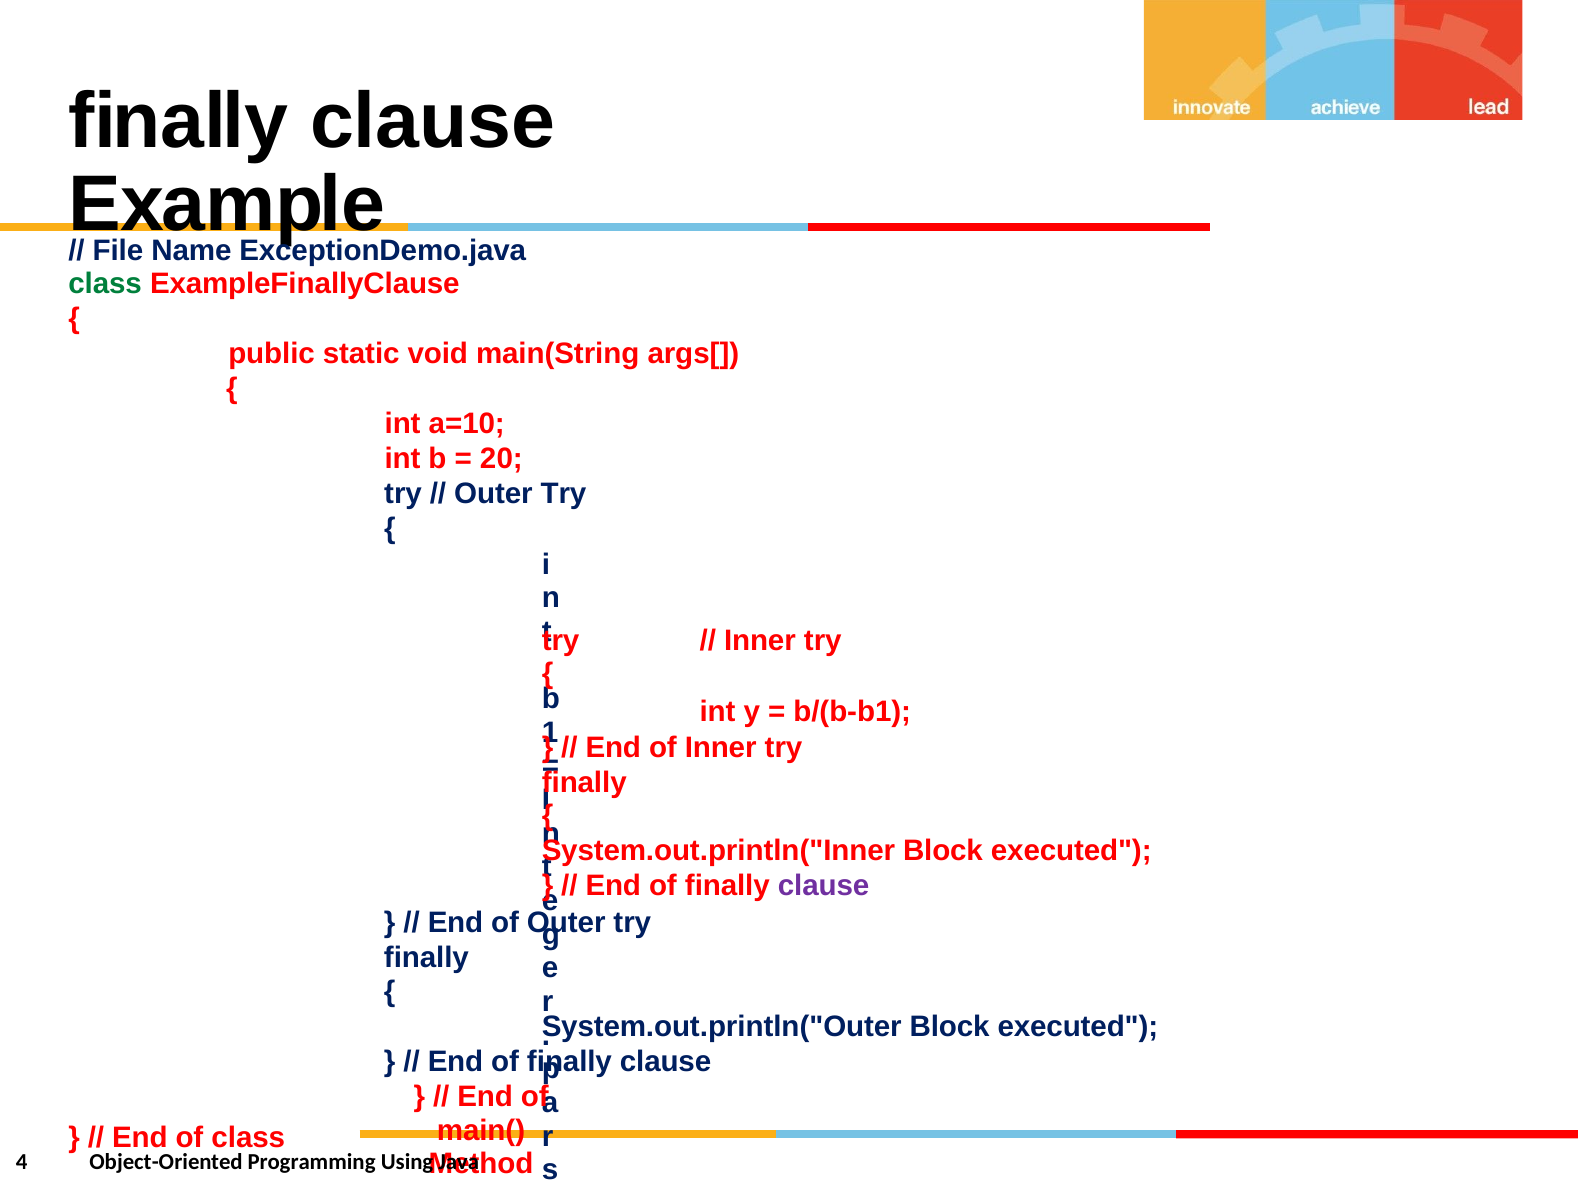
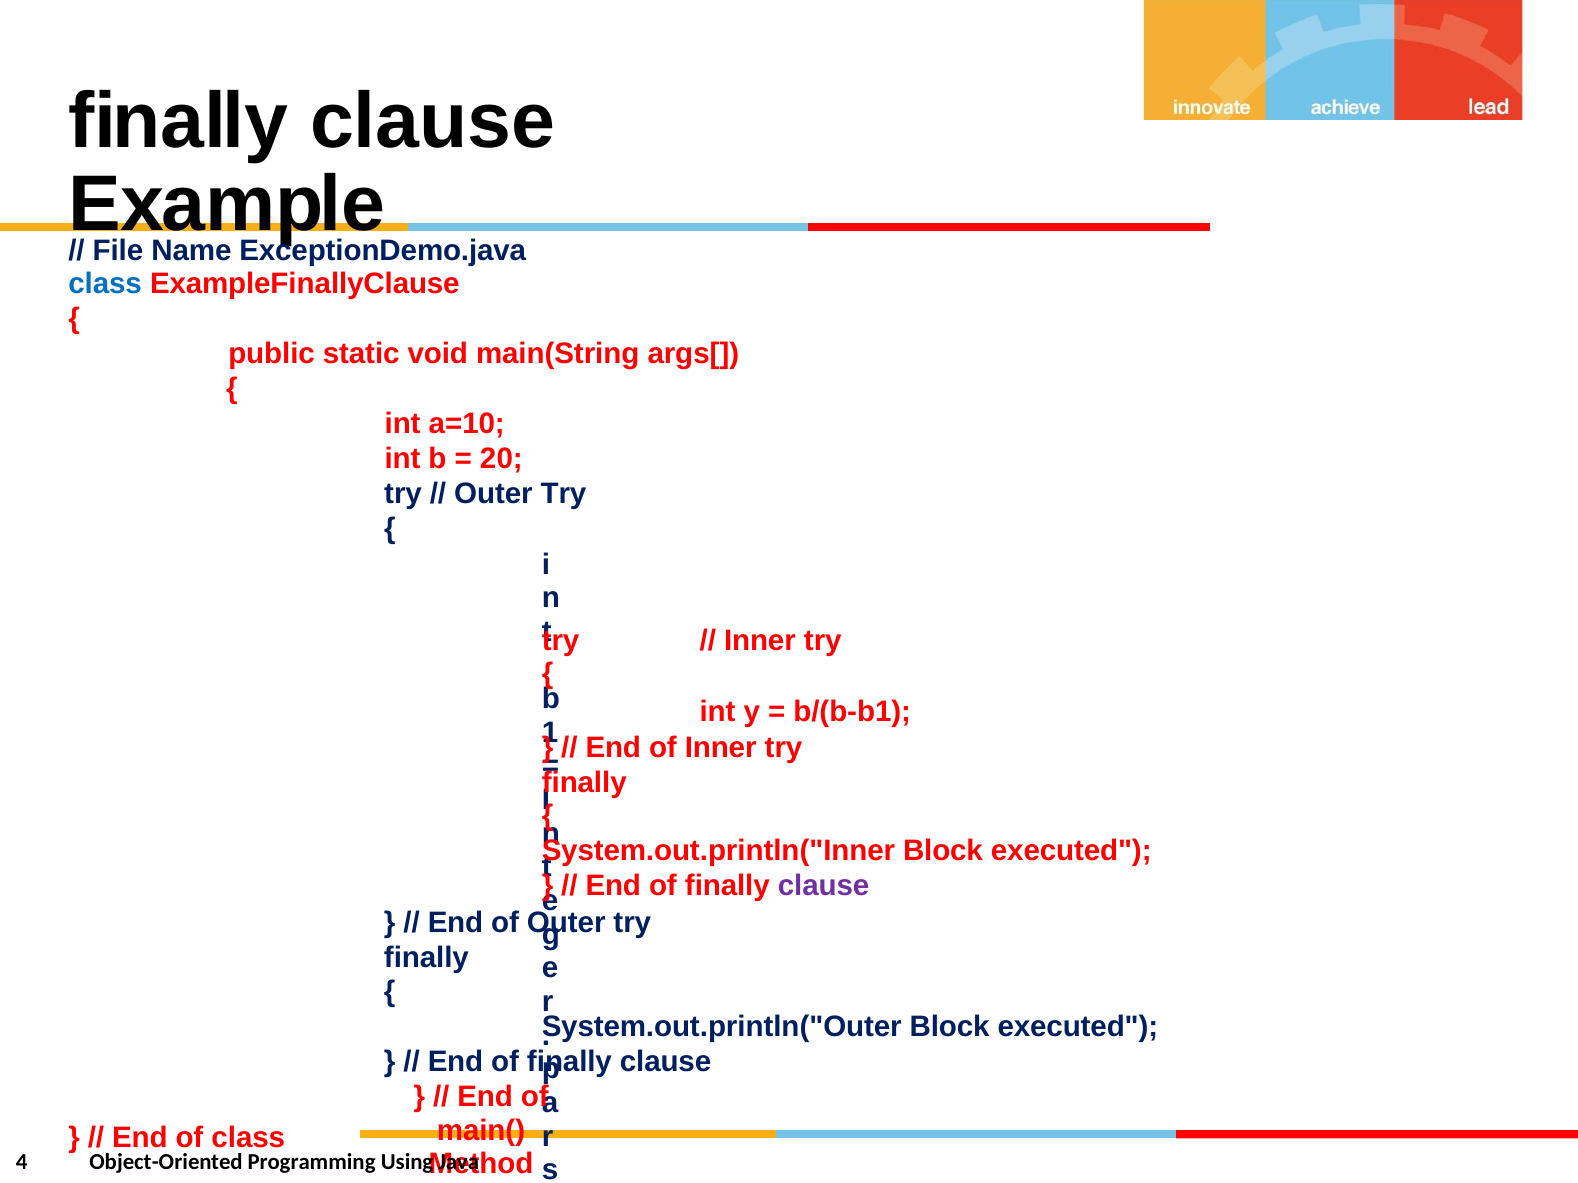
class colour: green -> blue (105, 284)
